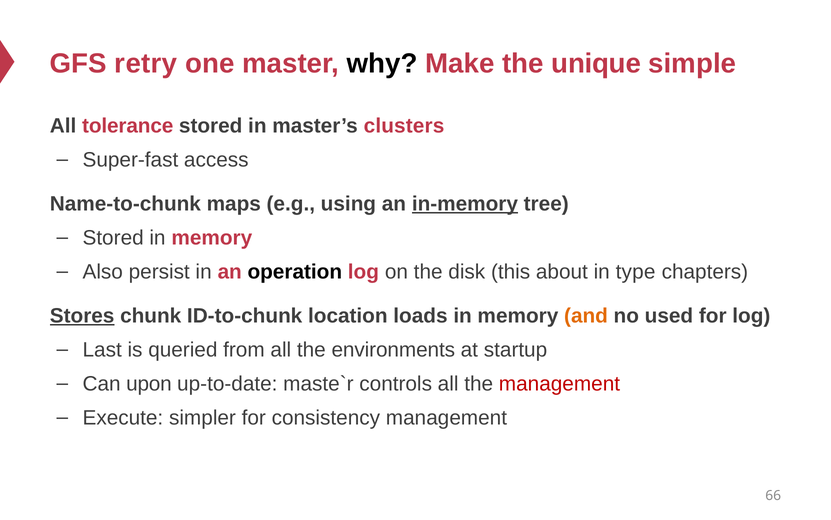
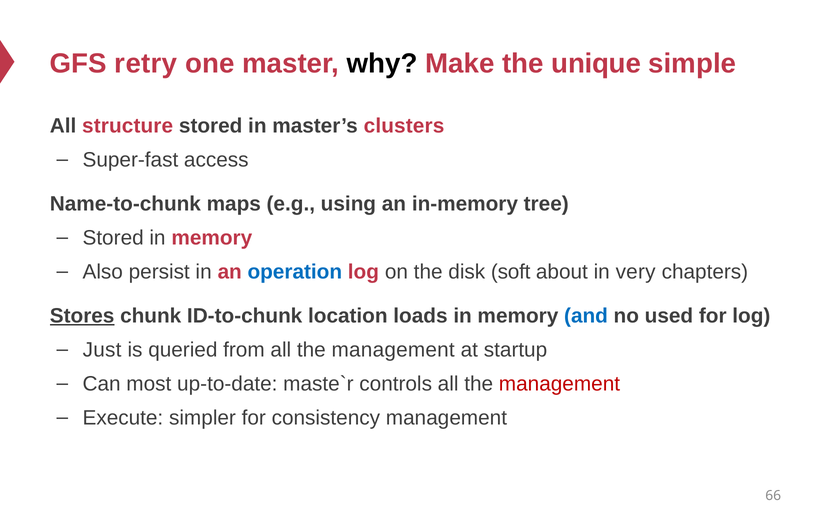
tolerance: tolerance -> structure (128, 126)
in-memory underline: present -> none (465, 203)
operation colour: black -> blue (295, 272)
this: this -> soft (511, 272)
type: type -> very (636, 272)
and colour: orange -> blue (586, 315)
Last: Last -> Just (102, 349)
from all the environments: environments -> management (393, 349)
upon: upon -> most (149, 383)
